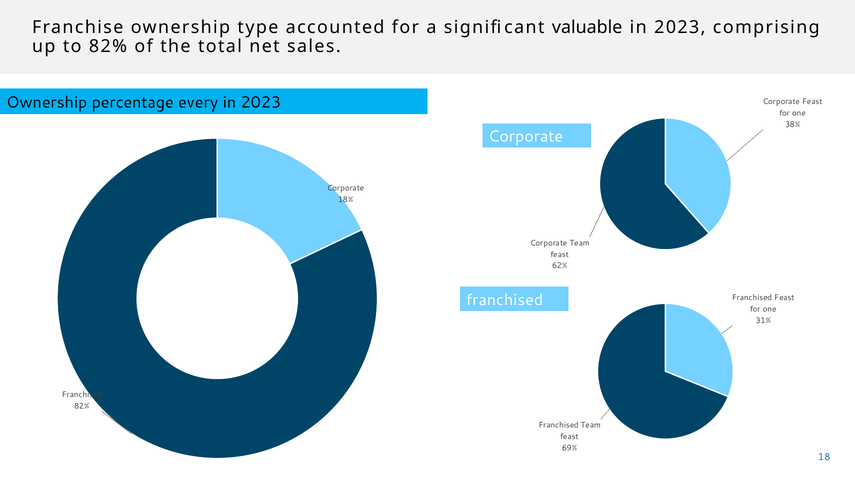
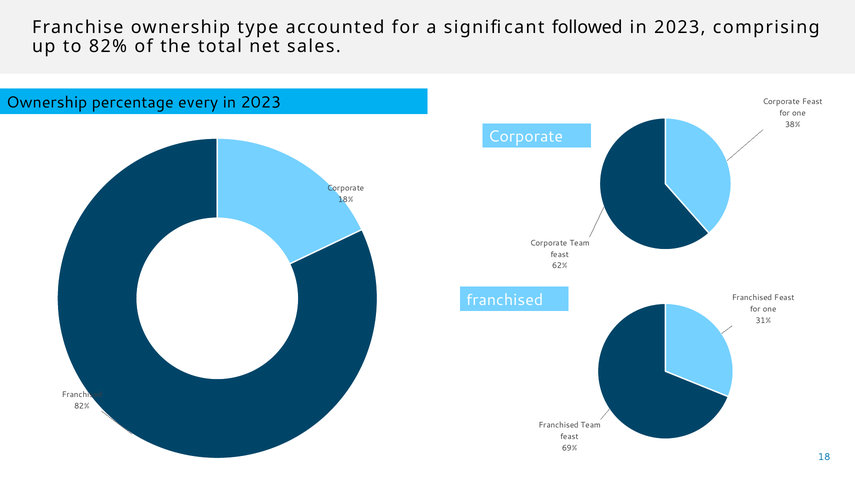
valuable: valuable -> followed (587, 27)
